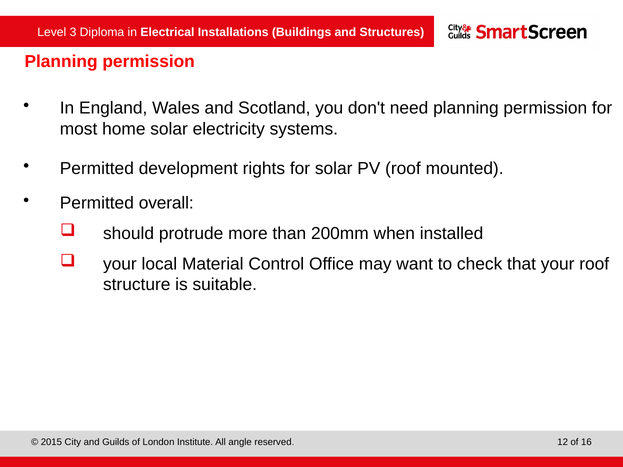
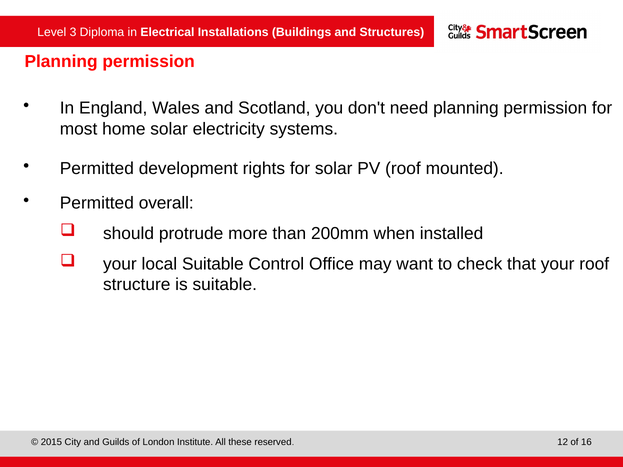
local Material: Material -> Suitable (213, 264)
angle: angle -> these (240, 442)
